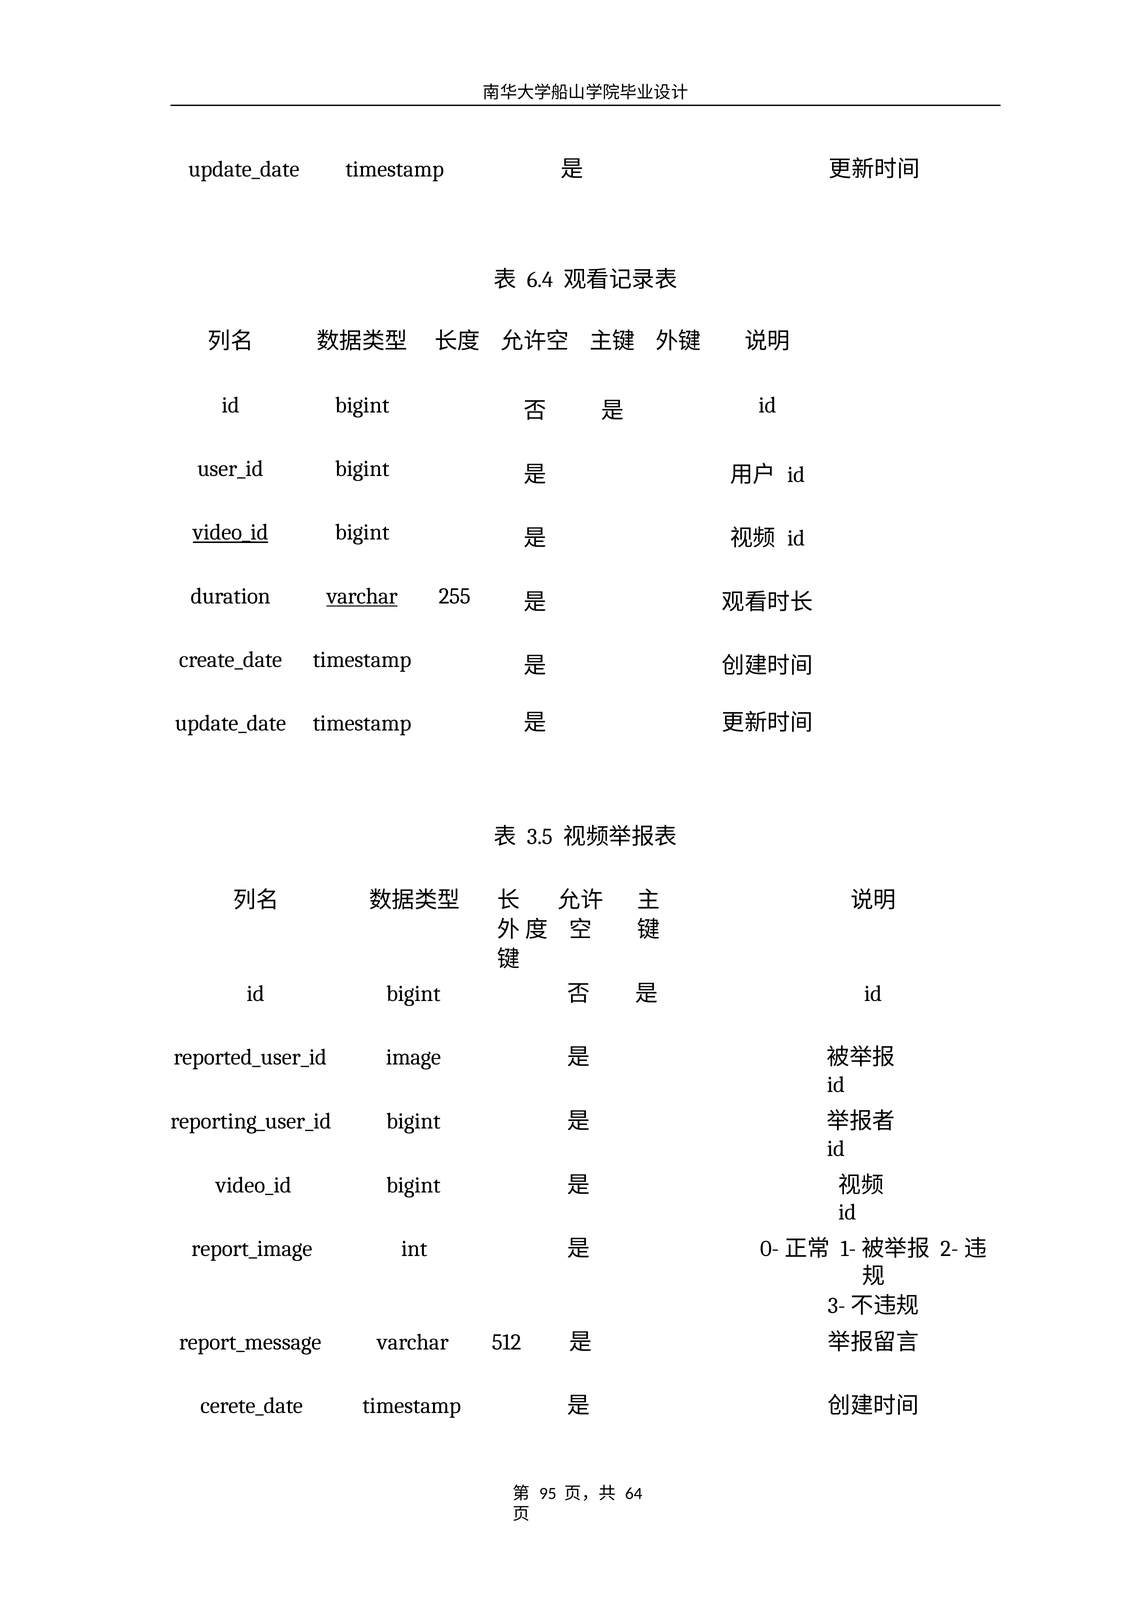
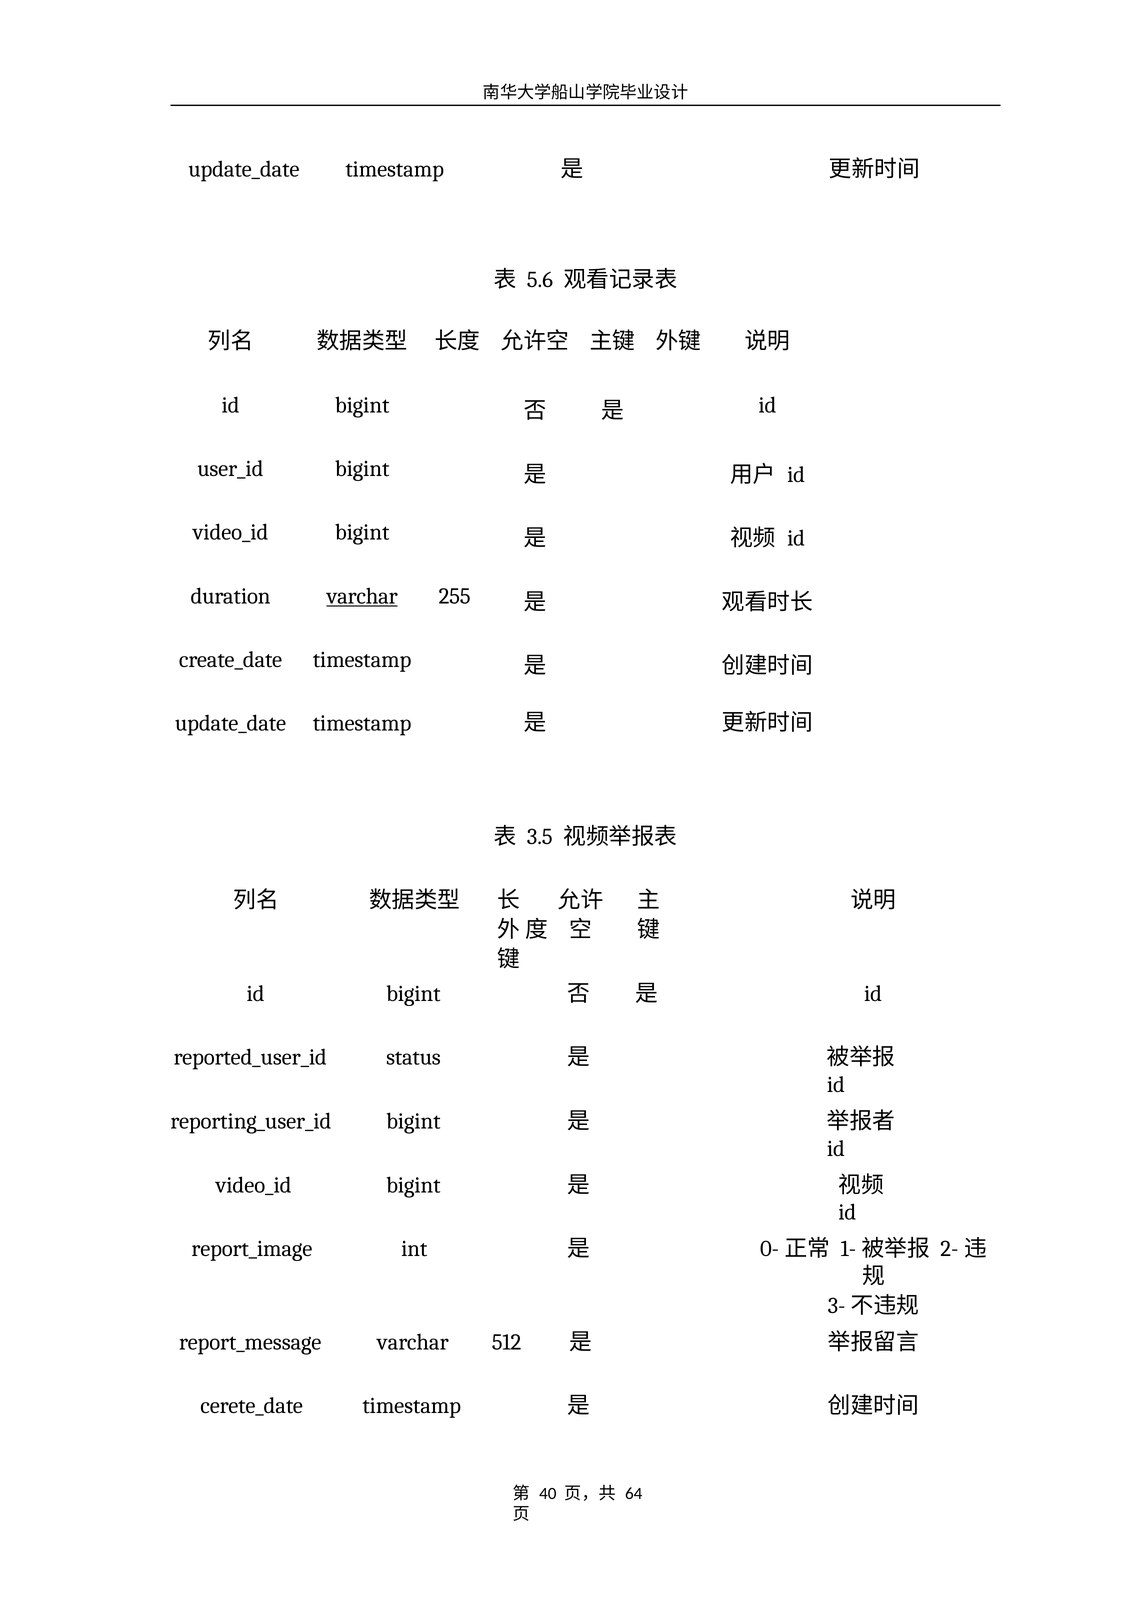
6.4: 6.4 -> 5.6 (540, 280)
video_id underline: present -> none (231, 532)
image: image -> status (413, 1057)
95: 95 -> 40 (548, 1493)
